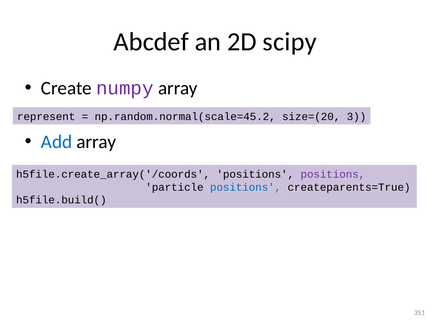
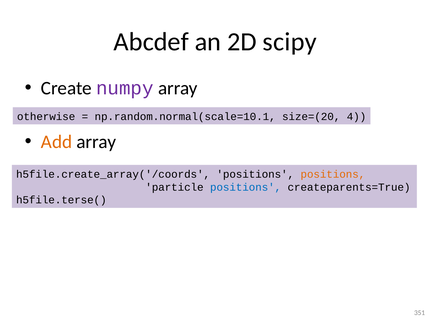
represent: represent -> otherwise (46, 117)
np.random.normal(scale=45.2: np.random.normal(scale=45.2 -> np.random.normal(scale=10.1 (185, 117)
3: 3 -> 4 (356, 117)
Add colour: blue -> orange (57, 142)
positions colour: purple -> orange (333, 174)
h5file.build(: h5file.build( -> h5file.terse( (61, 200)
